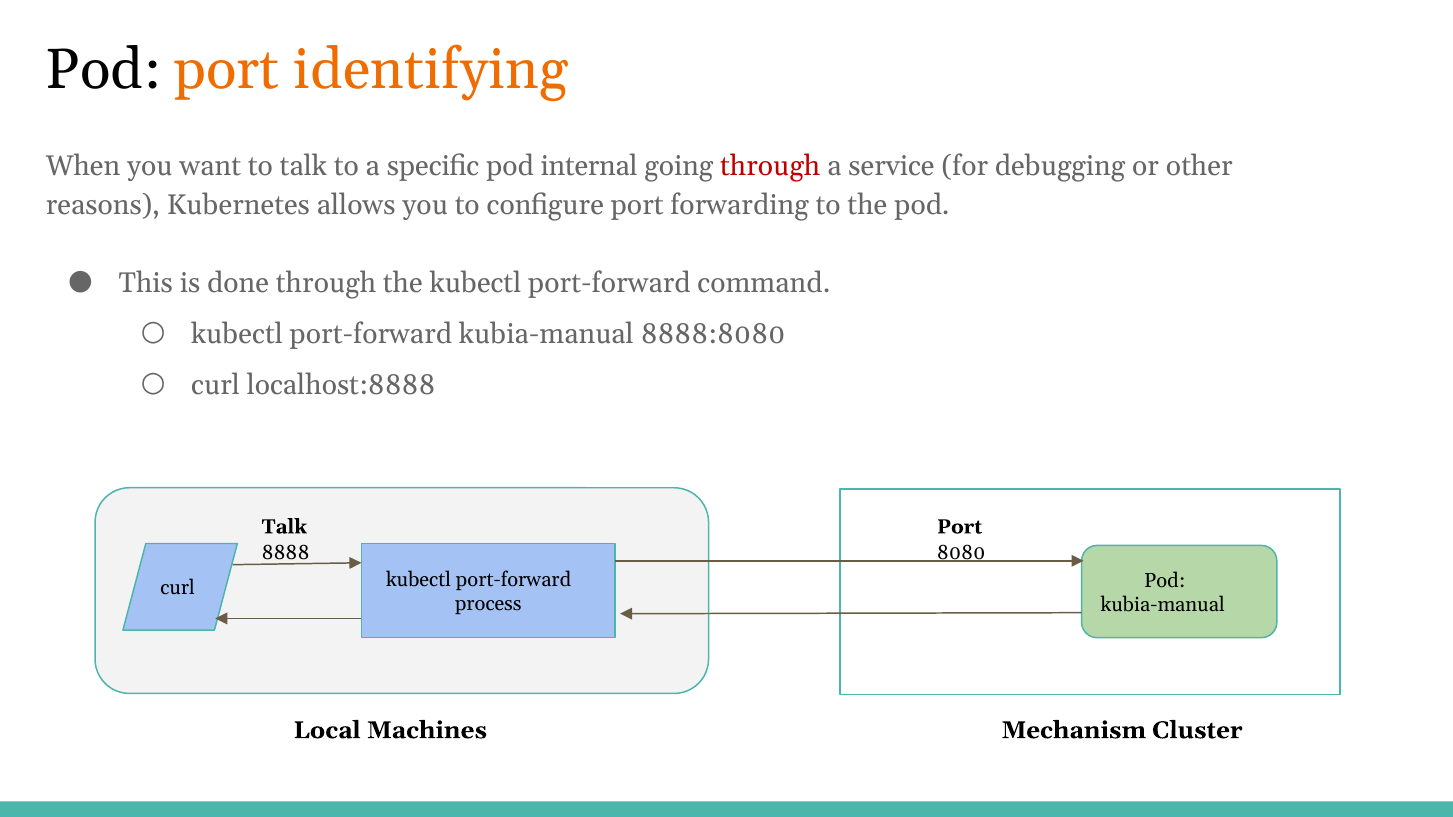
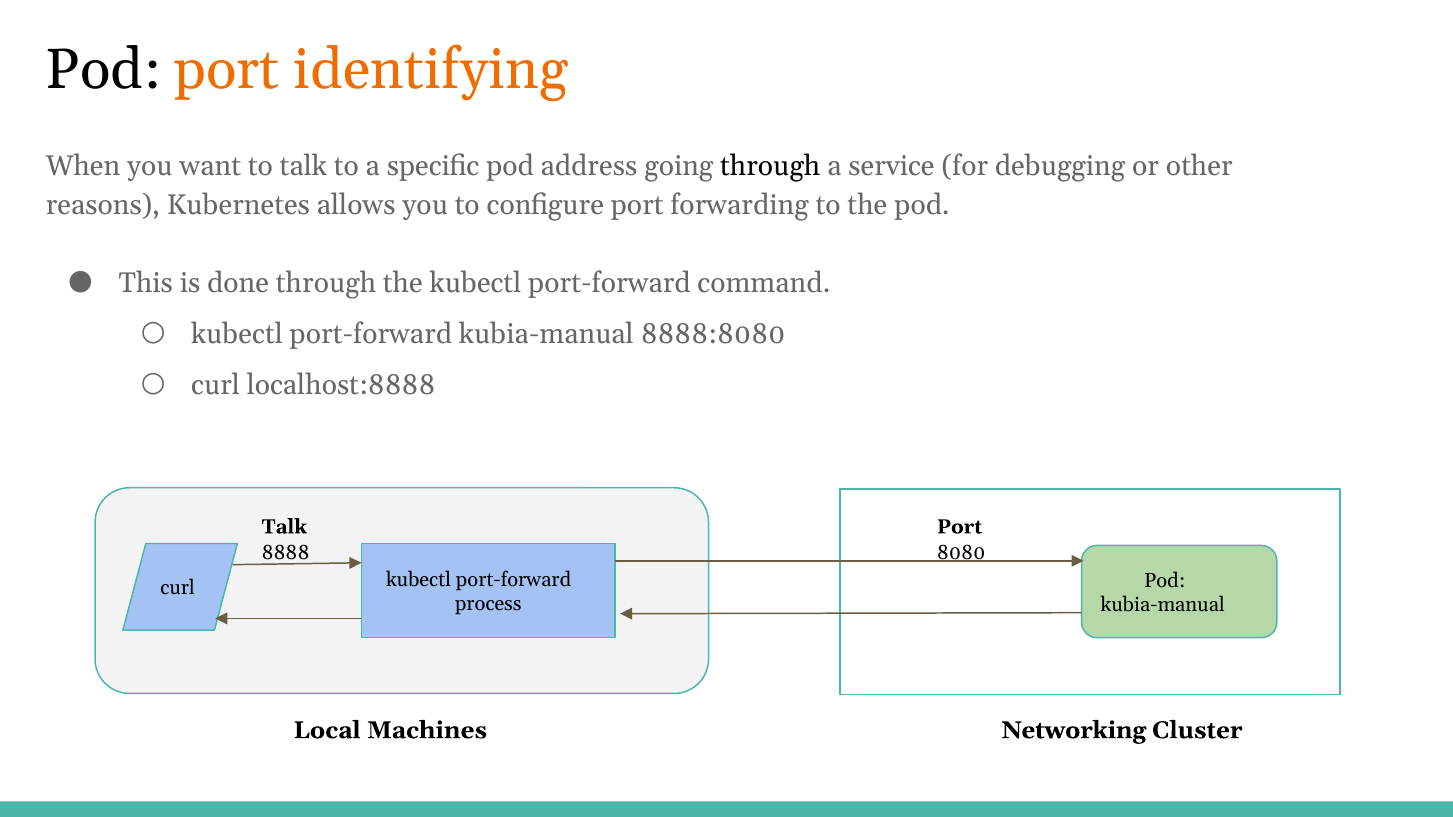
internal: internal -> address (589, 166)
through colour: red -> black (770, 166)
Mechanism: Mechanism -> Networking (1074, 731)
